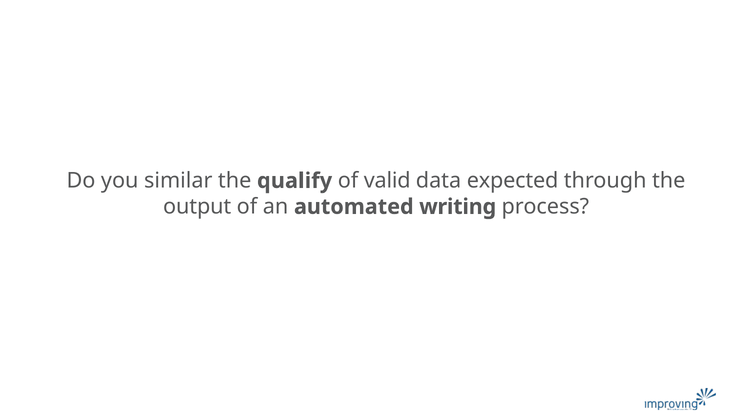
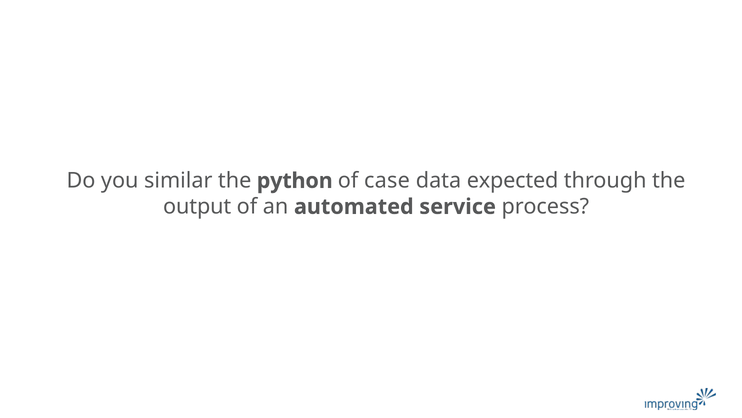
qualify: qualify -> python (295, 181)
valid: valid -> case (387, 181)
writing: writing -> service (458, 206)
